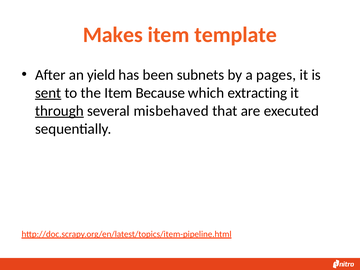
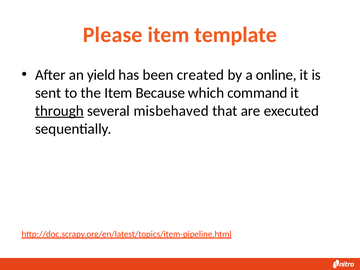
Makes: Makes -> Please (113, 35)
subnets: subnets -> created (200, 75)
pages: pages -> online (276, 75)
sent underline: present -> none (48, 93)
extracting: extracting -> command (257, 93)
